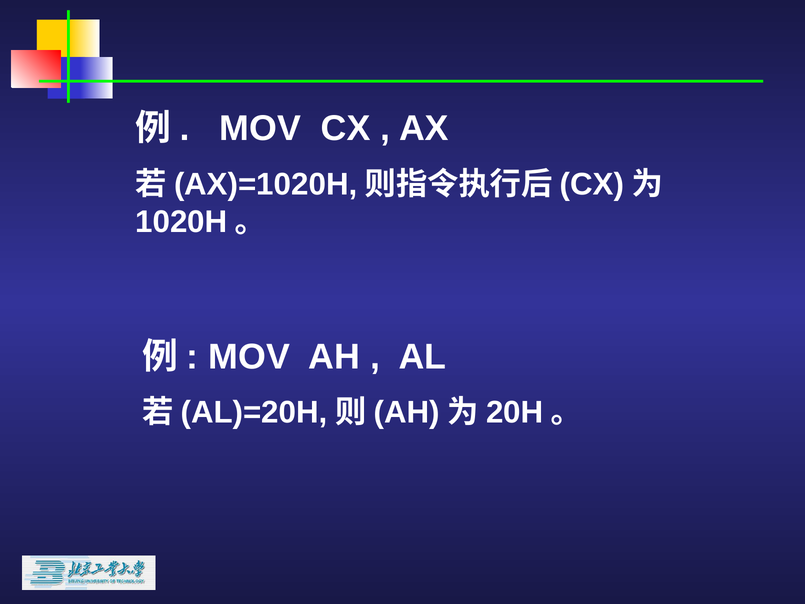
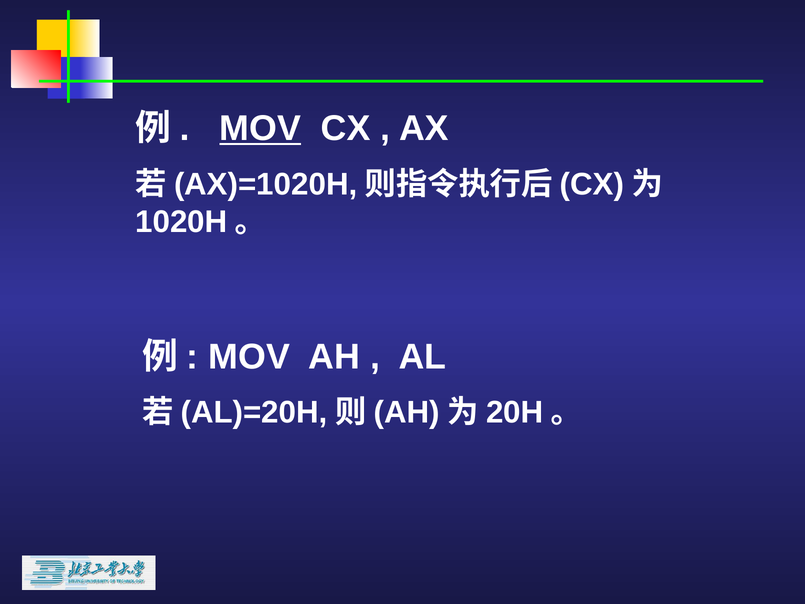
MOV underline: none -> present (260, 129)
